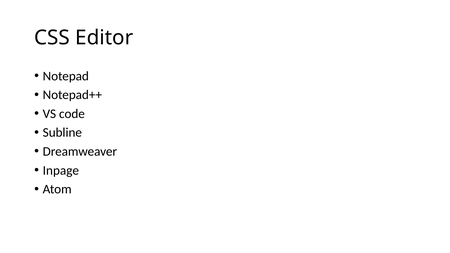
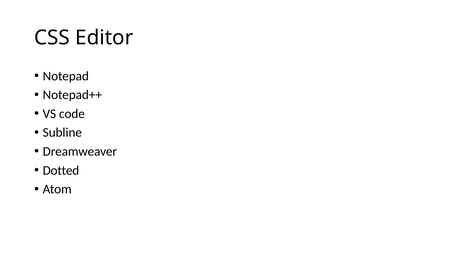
Inpage: Inpage -> Dotted (61, 170)
